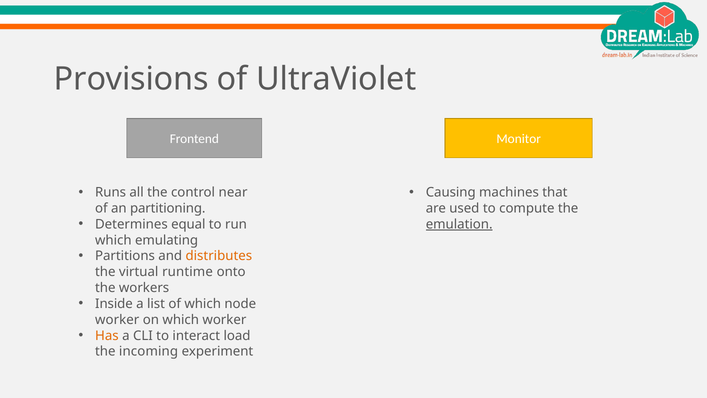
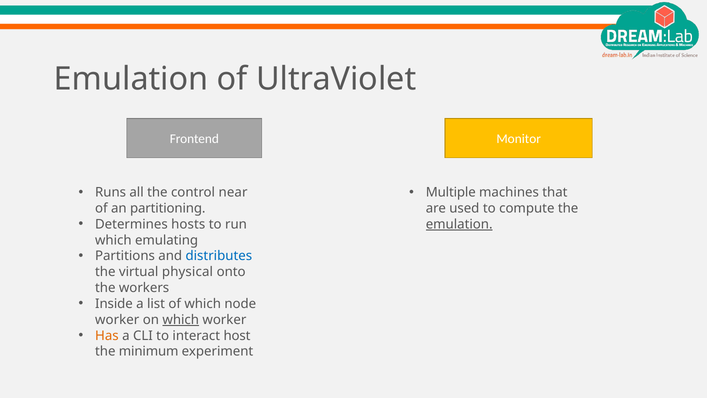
Provisions: Provisions -> Emulation (131, 79)
Causing: Causing -> Multiple (451, 192)
equal: equal -> hosts (188, 224)
distributes colour: orange -> blue (219, 256)
runtime: runtime -> physical (187, 272)
which underline: none -> present (181, 319)
load: load -> host (237, 335)
incoming: incoming -> minimum (149, 351)
